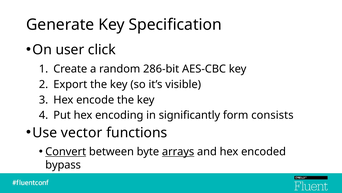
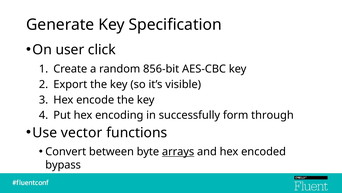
286-bit: 286-bit -> 856-bit (161, 69)
significantly: significantly -> successfully (189, 115)
consists: consists -> through (272, 115)
Convert underline: present -> none (66, 151)
